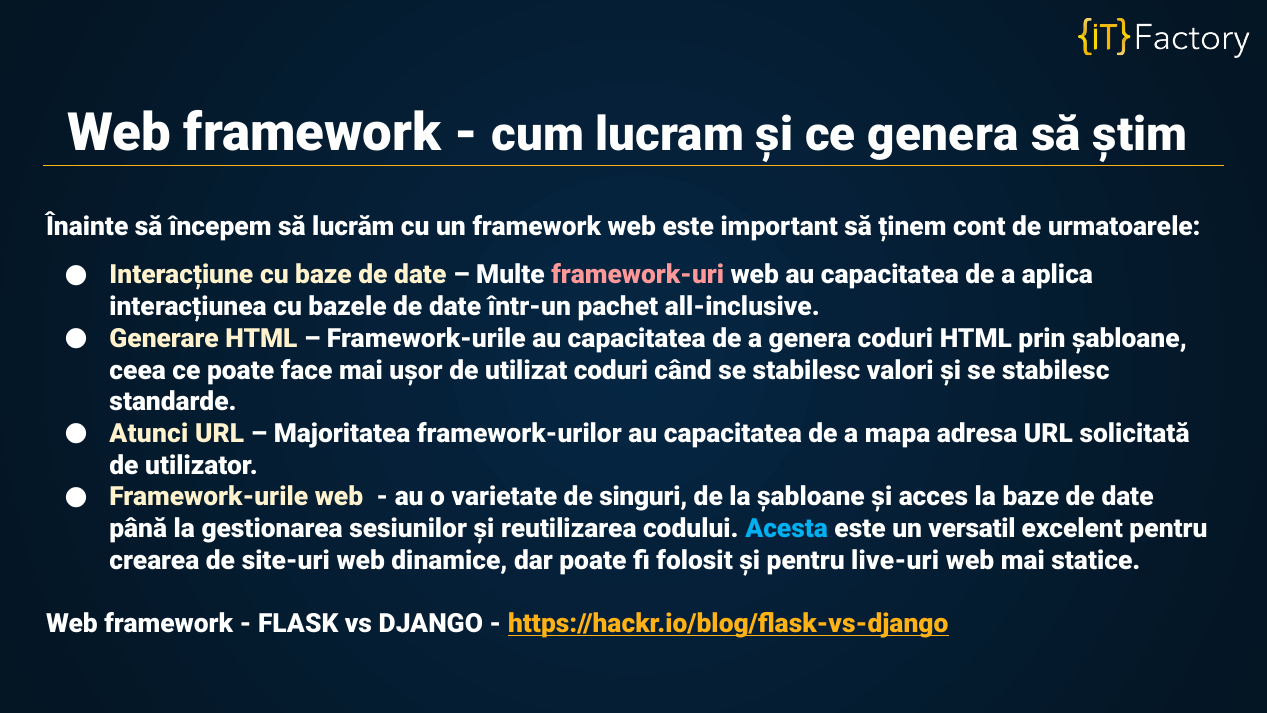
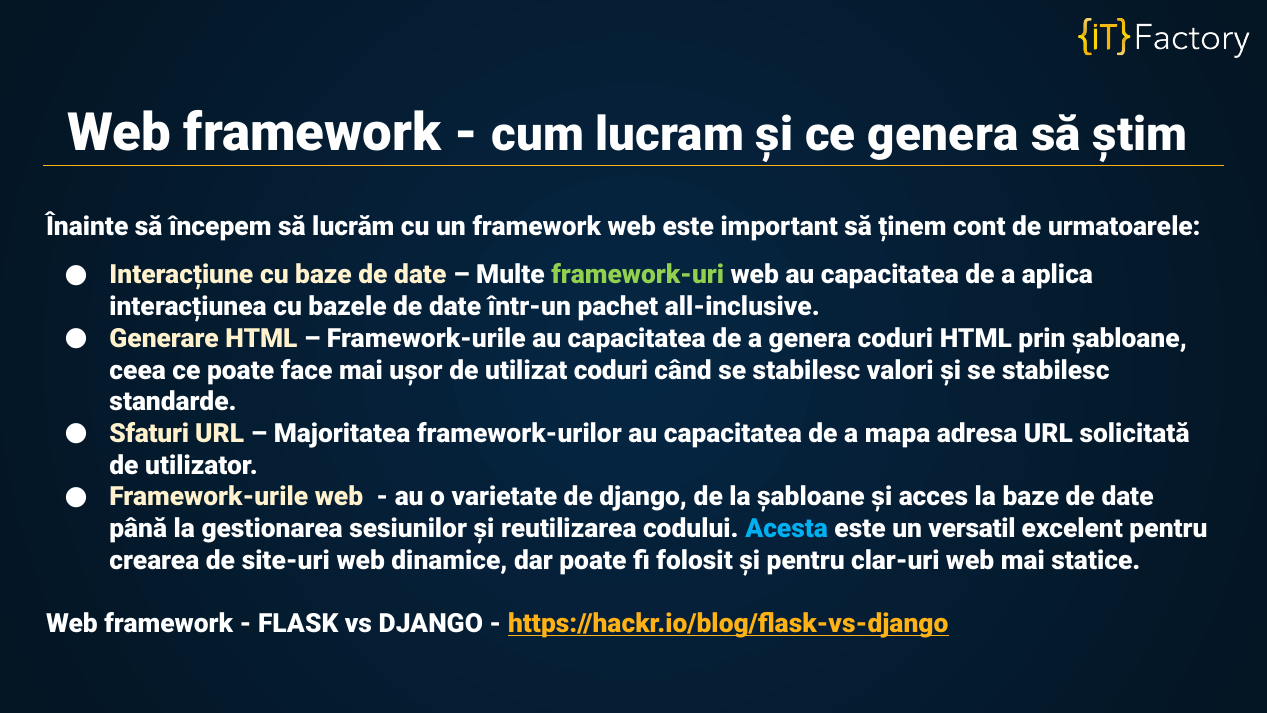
framework-uri colour: pink -> light green (638, 275)
Atunci: Atunci -> Sfaturi (149, 434)
de singuri: singuri -> django (643, 497)
live-uri: live-uri -> clar-uri (895, 560)
